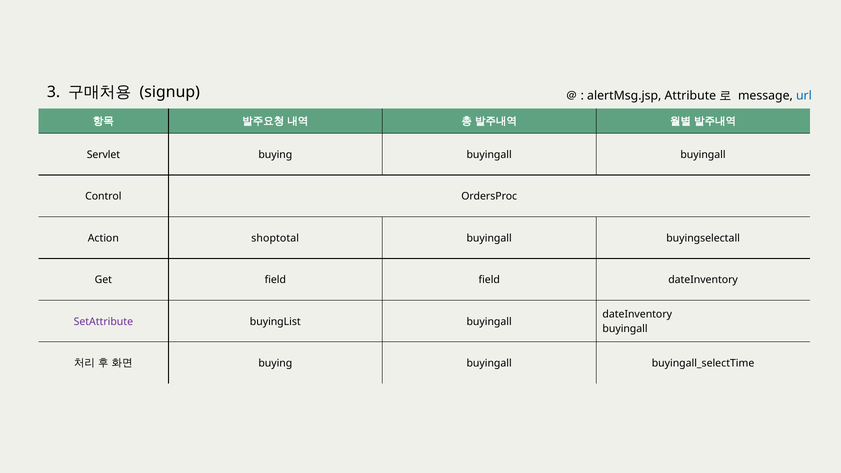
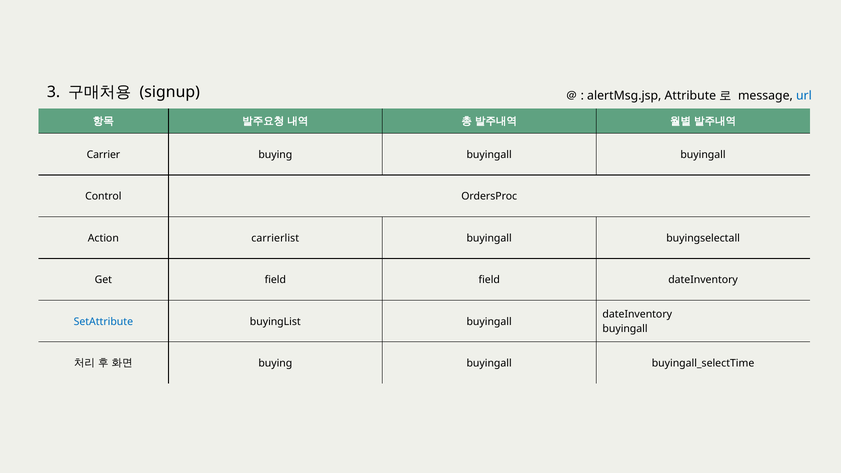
Servlet: Servlet -> Carrier (103, 155)
shoptotal: shoptotal -> carrierlist (275, 238)
SetAttribute colour: purple -> blue (103, 322)
